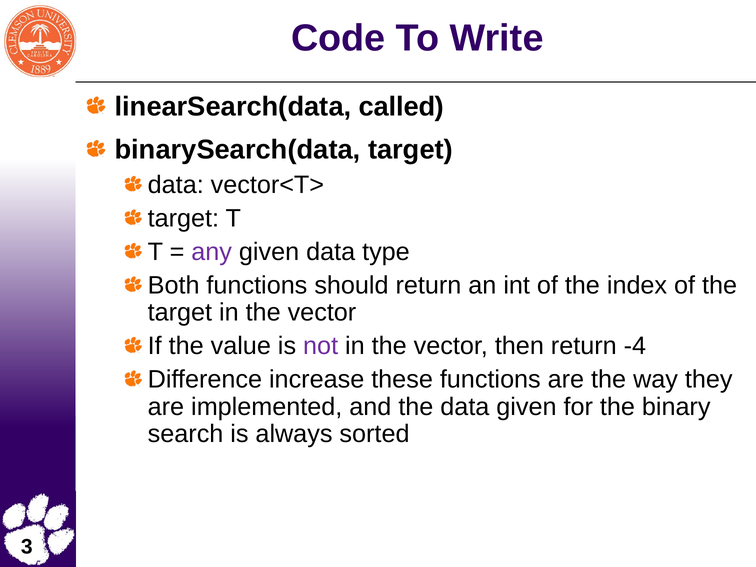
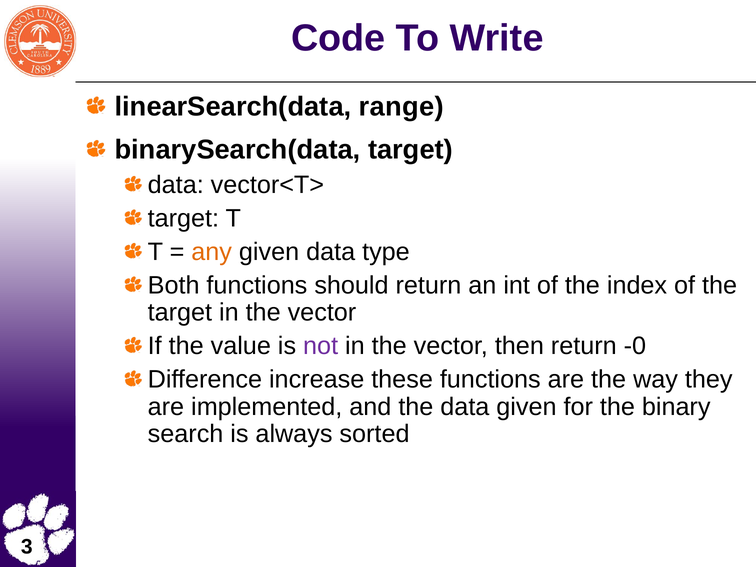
called: called -> range (401, 107)
any colour: purple -> orange (212, 252)
-4: -4 -> -0 (635, 346)
